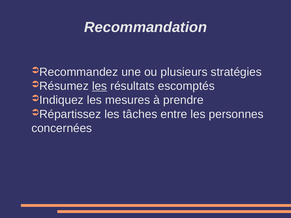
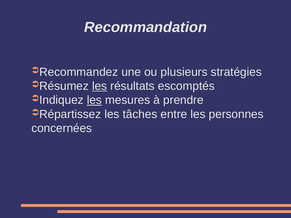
les underline: none -> present (94, 100)
